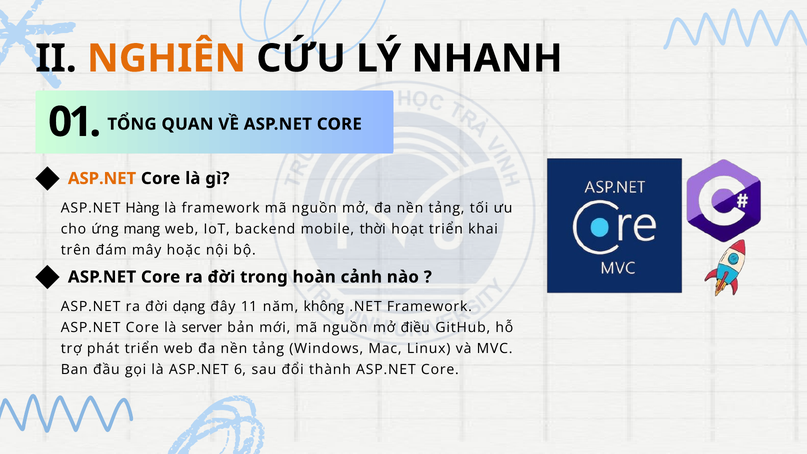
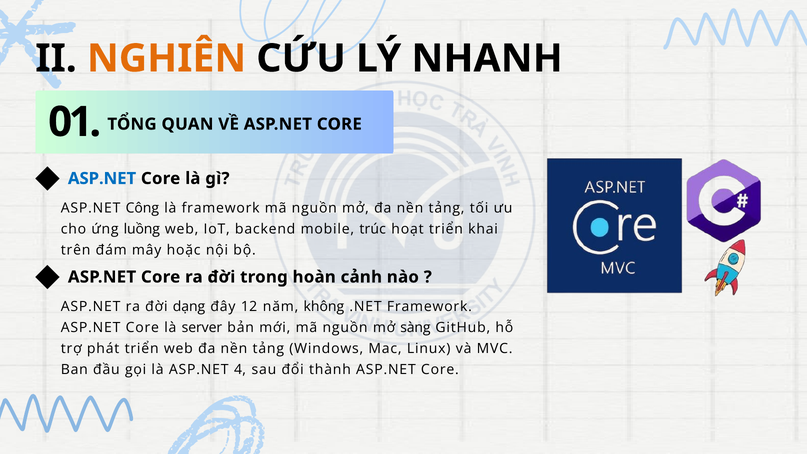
ASP.NET colour: orange -> blue (102, 178)
Hàng: Hàng -> Công (142, 208)
mang: mang -> luồng (142, 229)
thời: thời -> trúc (373, 229)
11: 11 -> 12 (249, 307)
điều: điều -> sàng (415, 328)
6: 6 -> 4 (240, 370)
